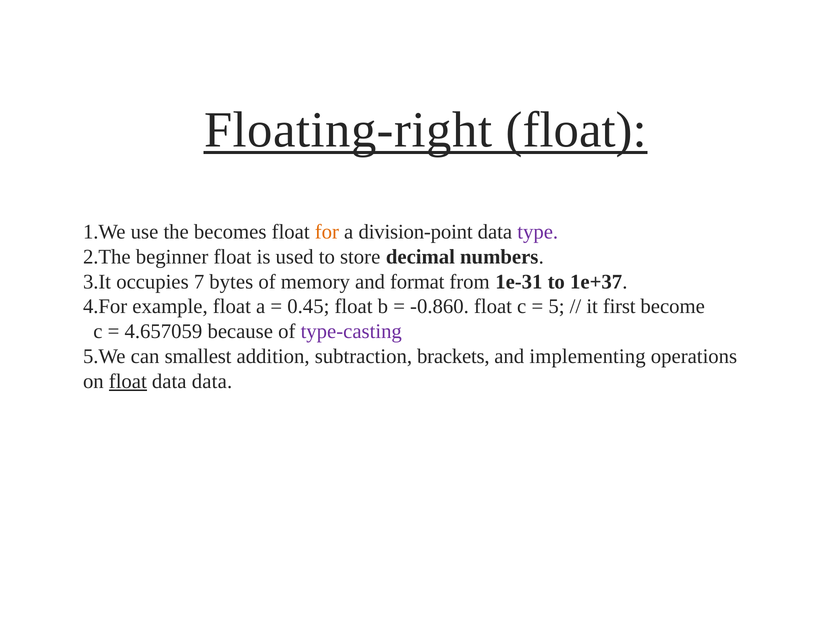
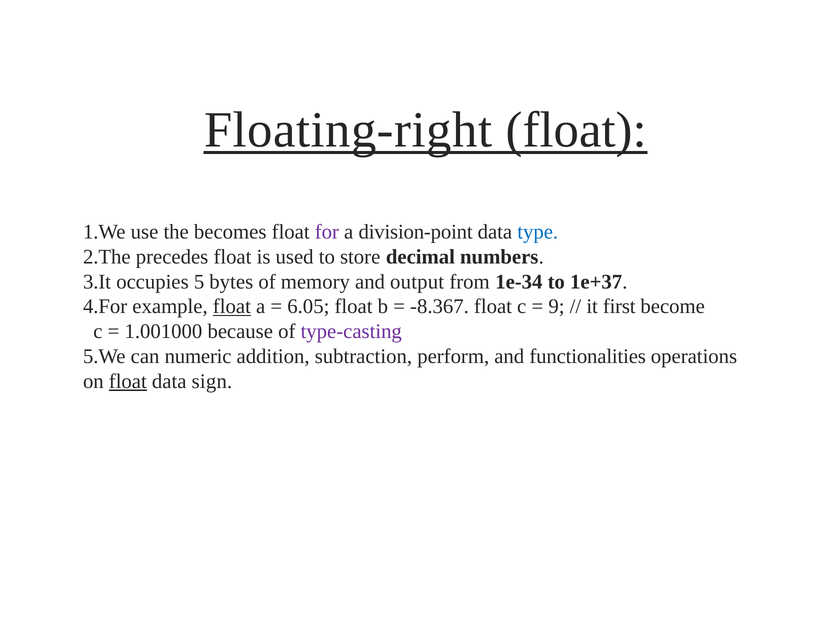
for colour: orange -> purple (327, 232)
type colour: purple -> blue (538, 232)
beginner: beginner -> precedes (172, 257)
7: 7 -> 5 (199, 281)
format: format -> output (417, 281)
1e-31: 1e-31 -> 1e-34 (519, 281)
float underline: none -> present (232, 306)
0.45: 0.45 -> 6.05 (308, 306)
-0.860: -0.860 -> -8.367 (439, 306)
5: 5 -> 9 (556, 306)
4.657059: 4.657059 -> 1.001000 (163, 331)
smallest: smallest -> numeric (198, 356)
brackets: brackets -> perform (453, 356)
implementing: implementing -> functionalities (588, 356)
data data: data -> sign (212, 381)
